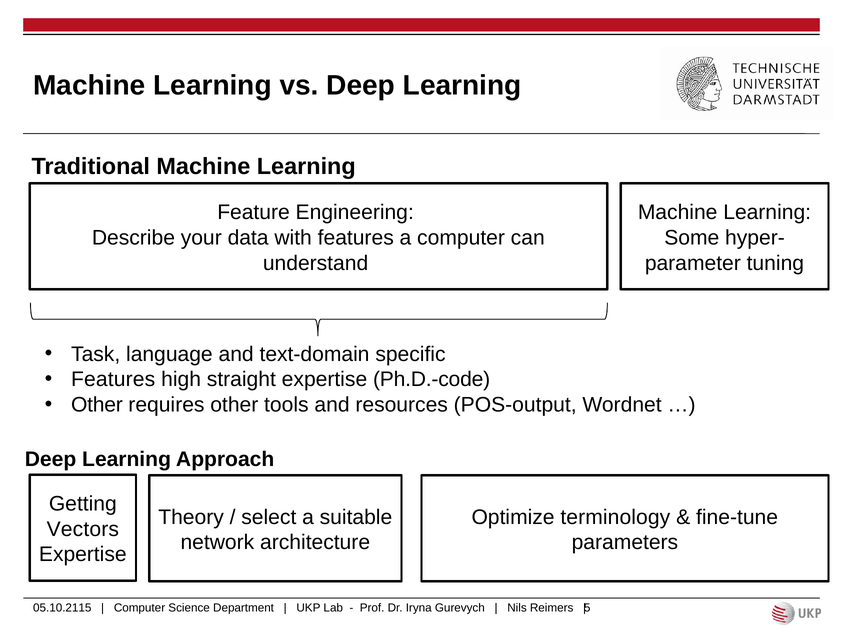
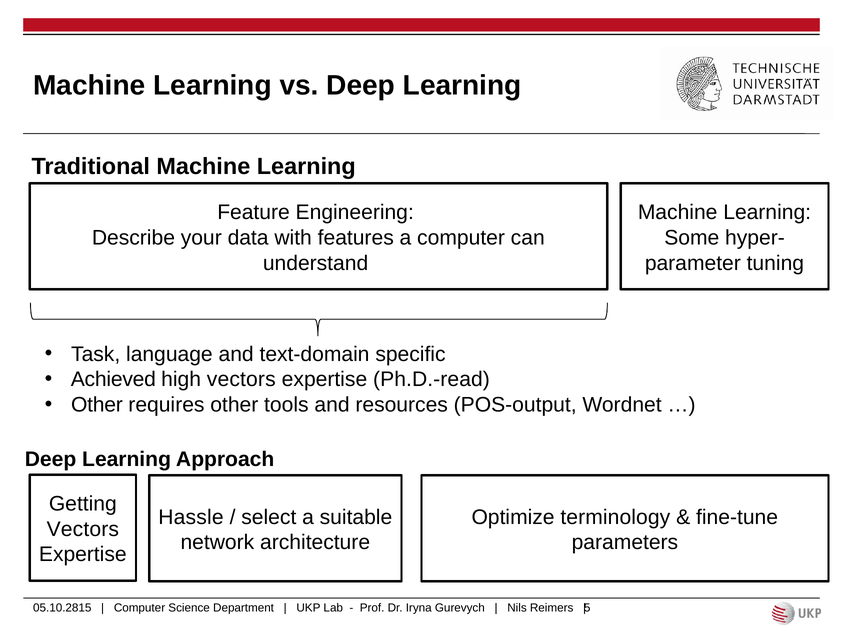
Features: Features -> Achieved (113, 380)
high straight: straight -> vectors (241, 380)
Ph.D.-code: Ph.D.-code -> Ph.D.-read (431, 380)
Theory: Theory -> Hassle (191, 517)
05.10.2115: 05.10.2115 -> 05.10.2815 (62, 608)
